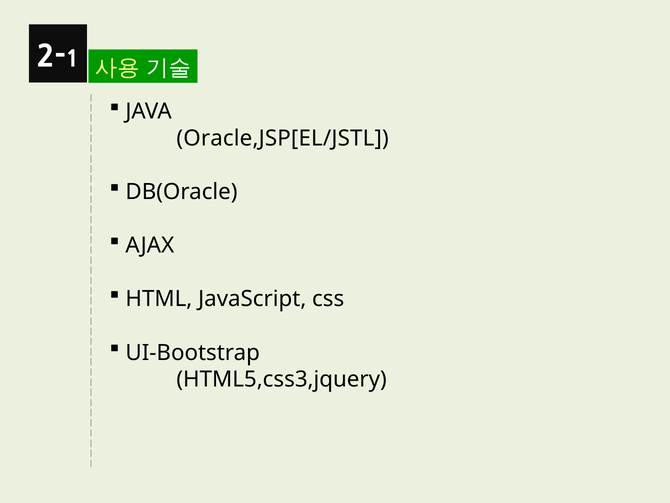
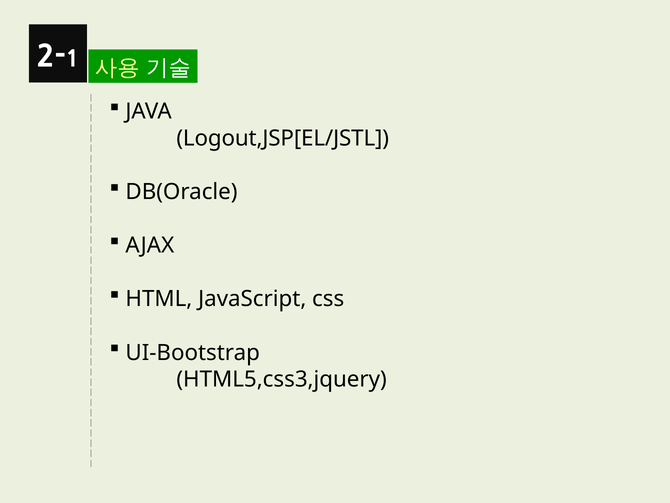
Oracle,JSP[EL/JSTL: Oracle,JSP[EL/JSTL -> Logout,JSP[EL/JSTL (283, 138)
